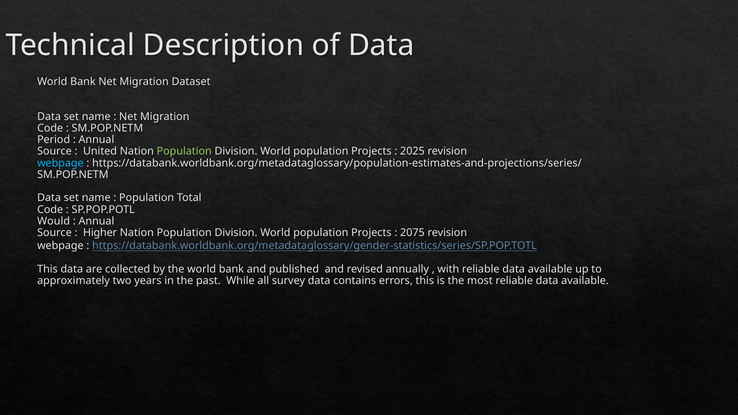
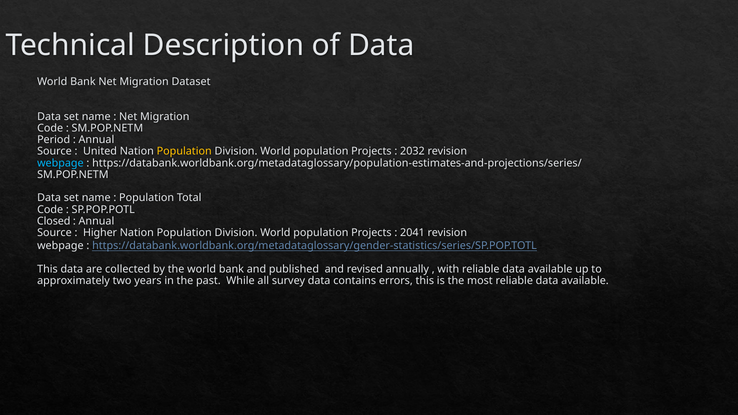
Population colour: light green -> yellow (184, 151)
2025: 2025 -> 2032 (412, 151)
Would: Would -> Closed (54, 221)
2075: 2075 -> 2041 (412, 233)
